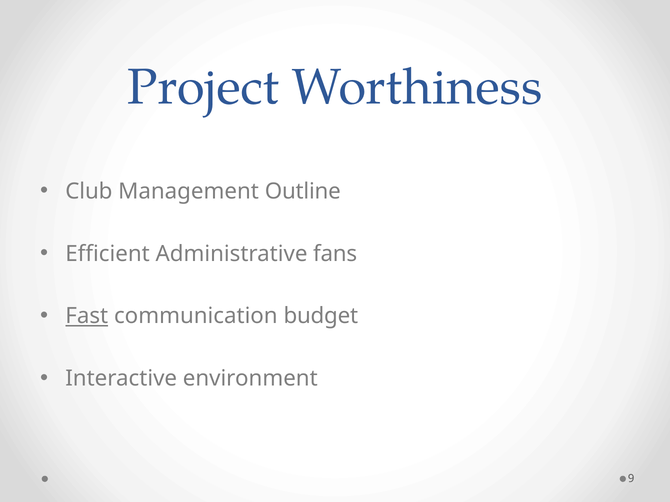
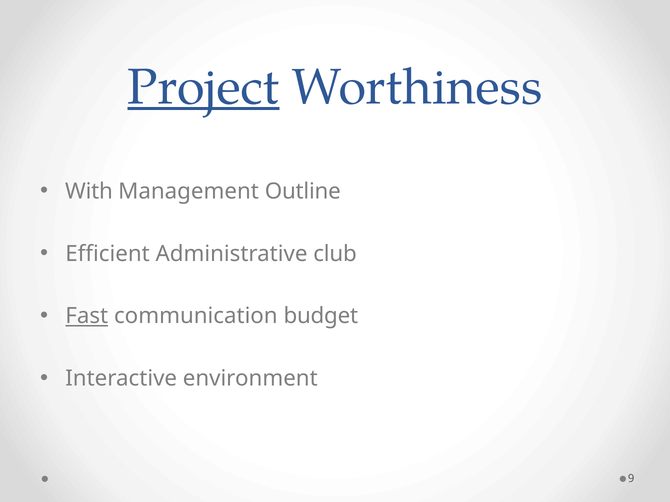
Project underline: none -> present (203, 87)
Club: Club -> With (89, 191)
fans: fans -> club (335, 254)
